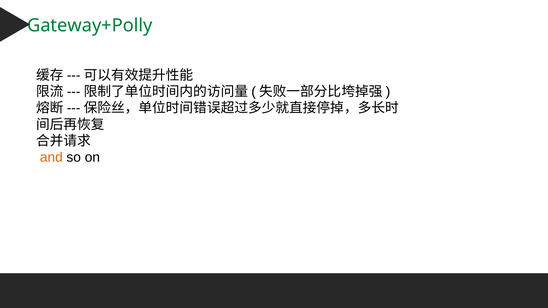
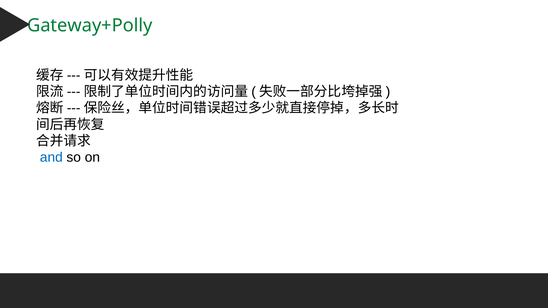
and colour: orange -> blue (51, 158)
